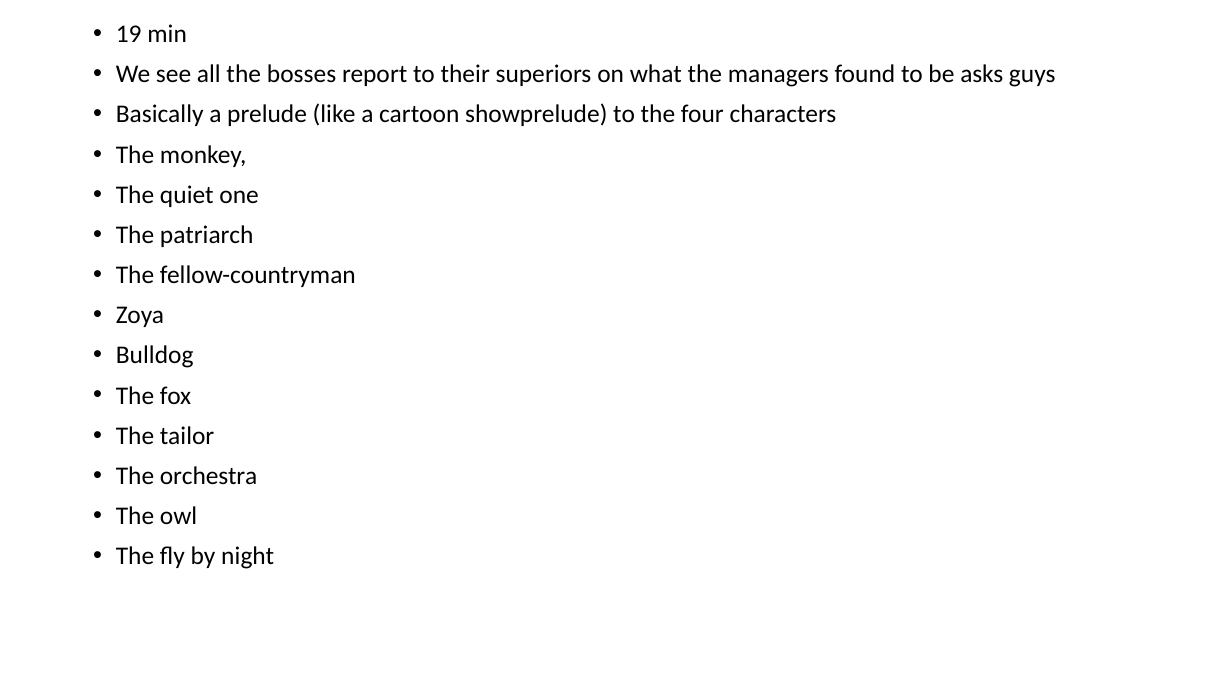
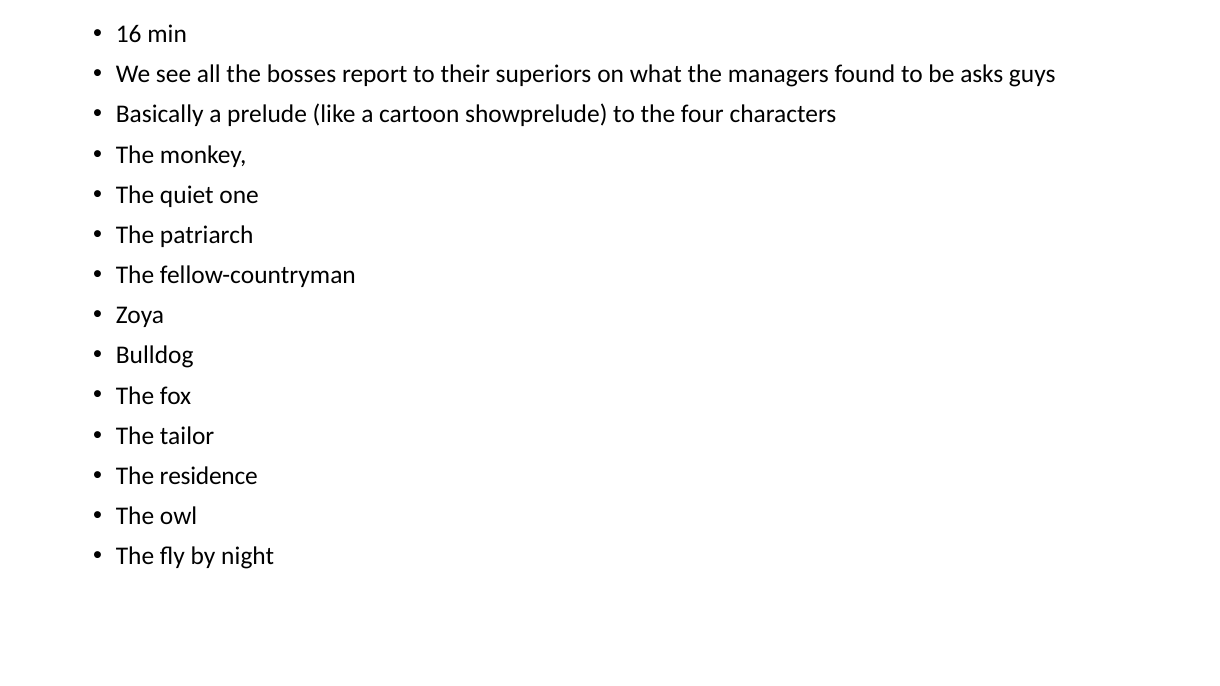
19: 19 -> 16 (129, 34)
orchestra: orchestra -> residence (209, 476)
